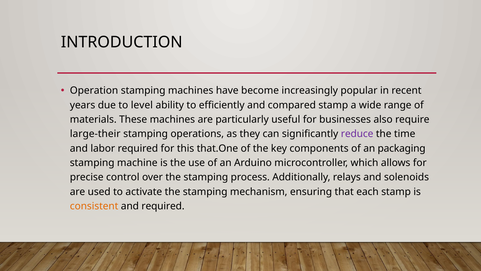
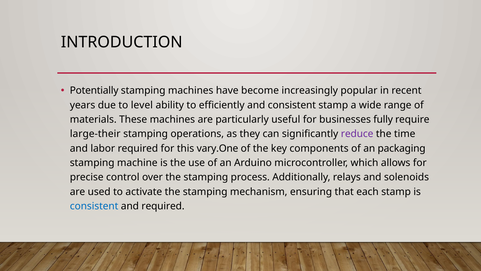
Operation: Operation -> Potentially (94, 90)
and compared: compared -> consistent (292, 105)
also: also -> fully (383, 119)
that.One: that.One -> vary.One (217, 148)
consistent colour: orange -> blue (94, 206)
